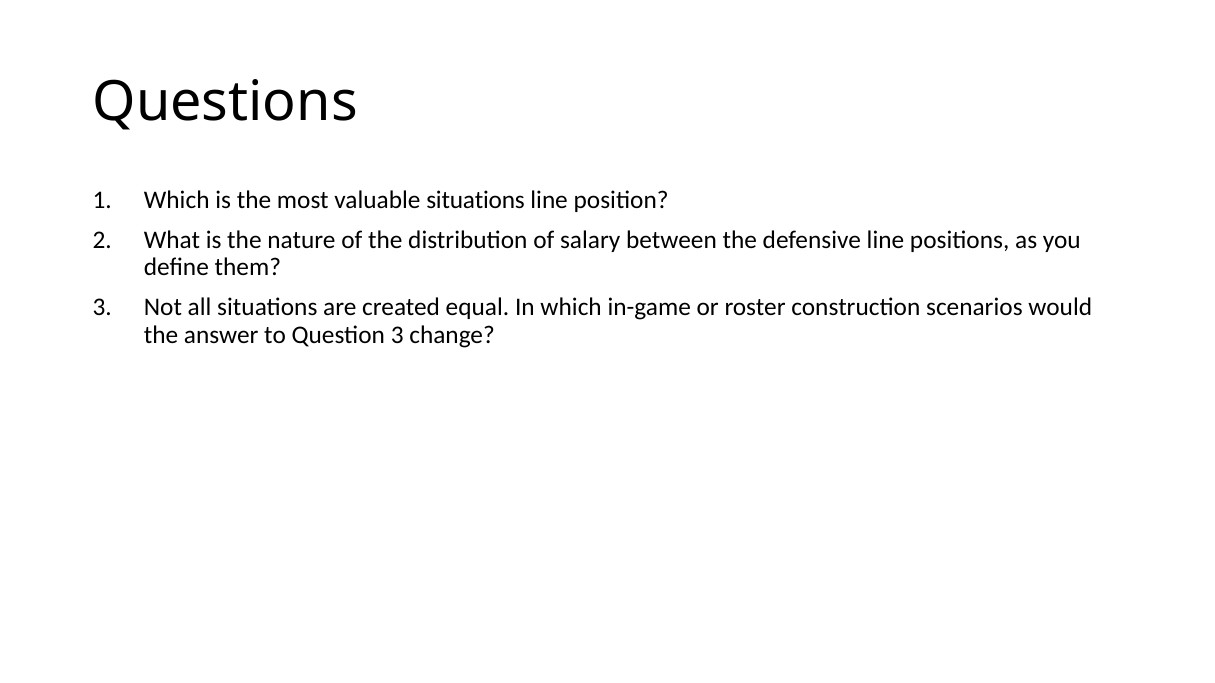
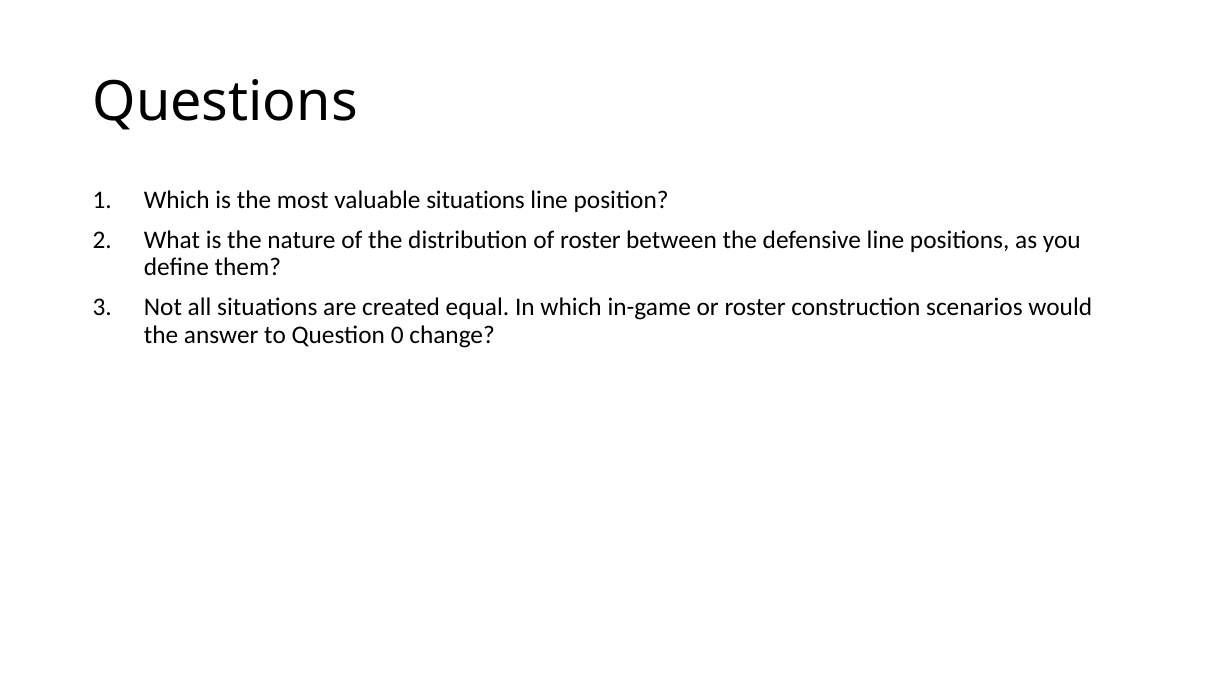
of salary: salary -> roster (590, 240)
Question 3: 3 -> 0 (397, 335)
